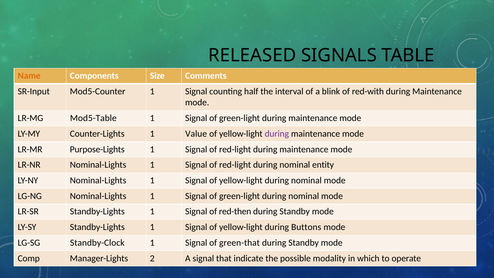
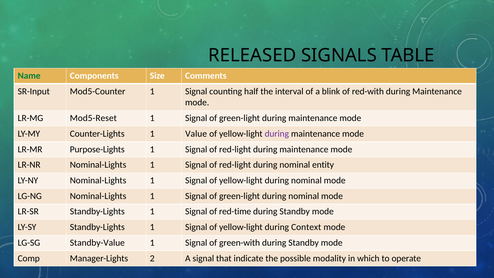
Name colour: orange -> green (29, 76)
Mod5-Table: Mod5-Table -> Mod5-Reset (93, 118)
red-then: red-then -> red-time (235, 211)
Buttons: Buttons -> Context (306, 227)
Standby-Clock: Standby-Clock -> Standby-Value (97, 243)
green-that: green-that -> green-with (240, 243)
